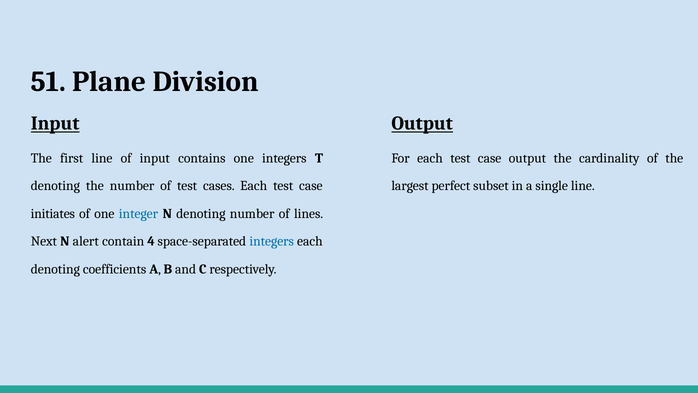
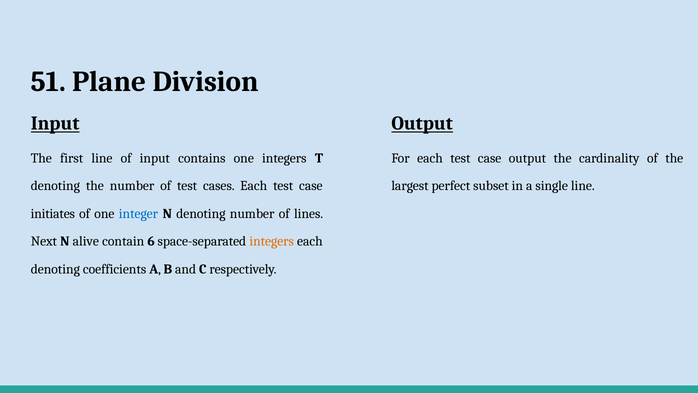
alert: alert -> alive (86, 241)
4: 4 -> 6 (151, 241)
integers colour: blue -> orange (272, 241)
